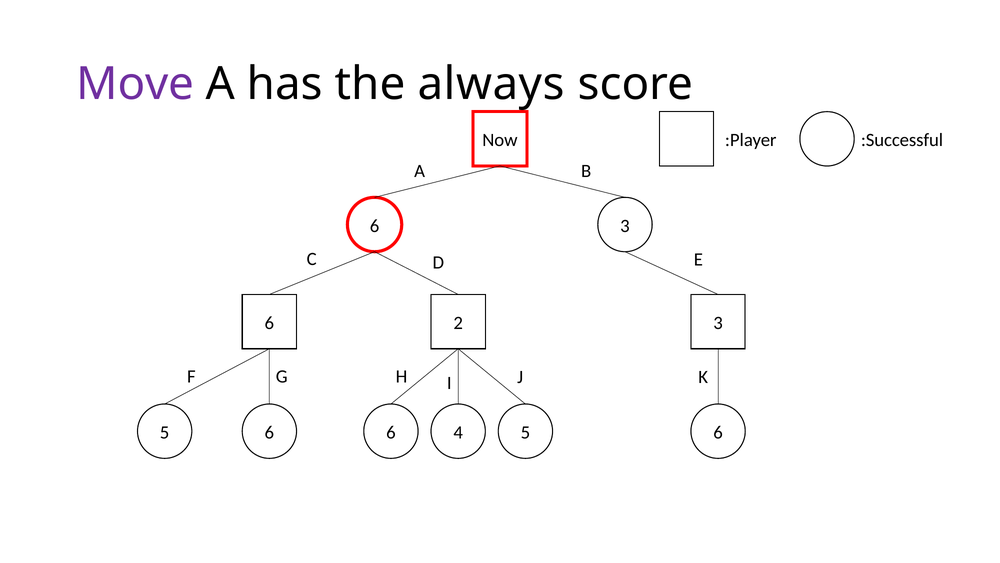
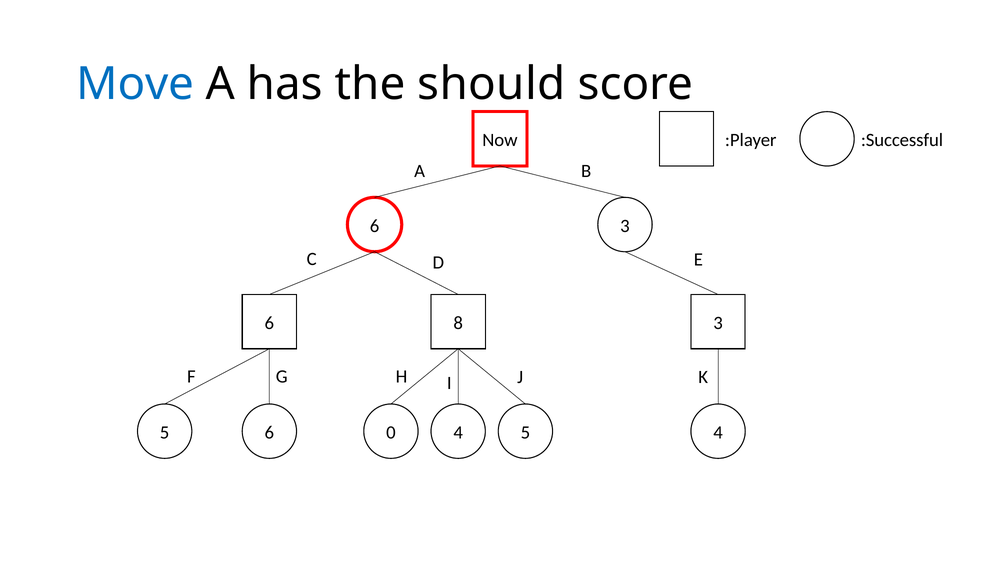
Move colour: purple -> blue (135, 84)
always: always -> should (491, 84)
2: 2 -> 8 (458, 323)
6: 6 -> 0 (391, 432)
4 5 6: 6 -> 4 (718, 432)
